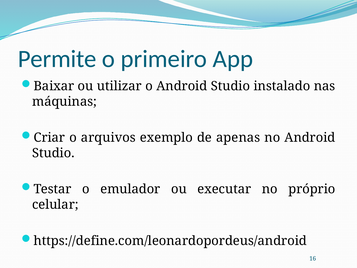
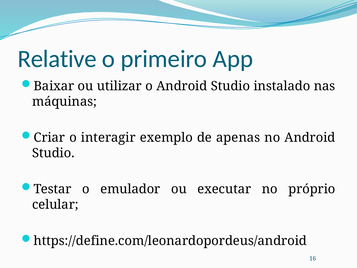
Permite: Permite -> Relative (57, 59)
arquivos: arquivos -> interagir (108, 137)
